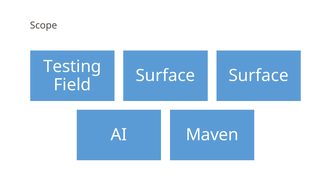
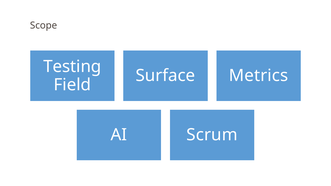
Surface Surface: Surface -> Metrics (259, 76)
Maven: Maven -> Scrum (212, 135)
